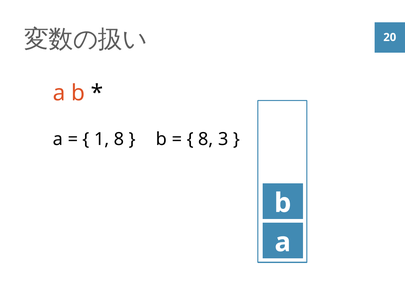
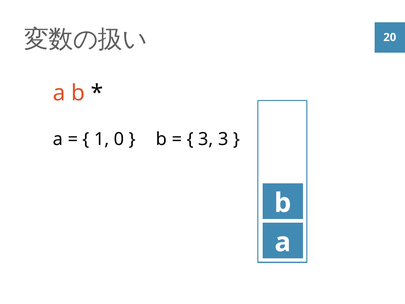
1 8: 8 -> 0 (119, 139)
8: 8 -> 3 (206, 139)
